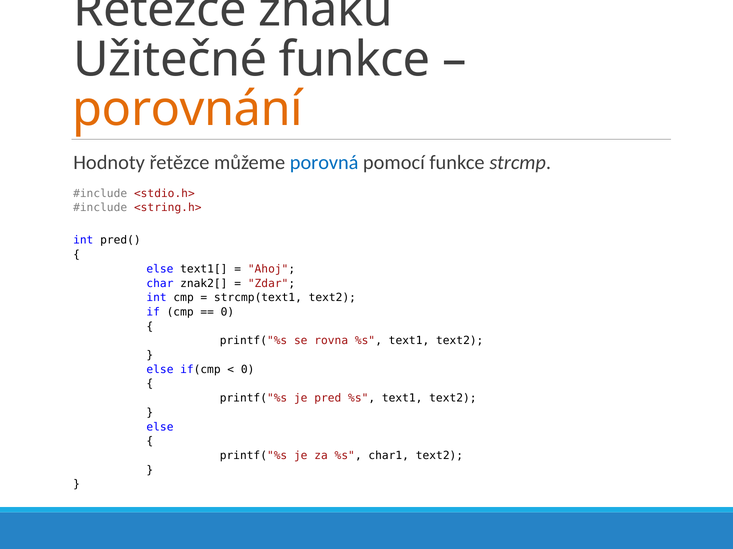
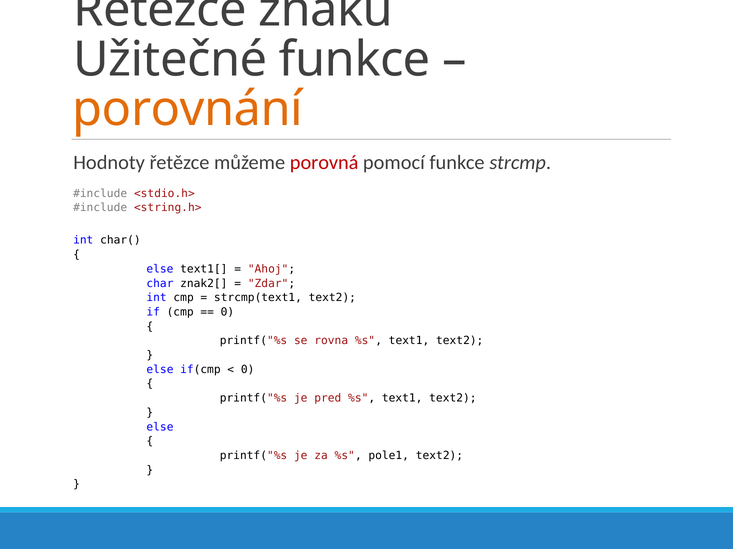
porovná colour: blue -> red (324, 163)
pred(: pred( -> char( (120, 241)
char1: char1 -> pole1 (389, 456)
